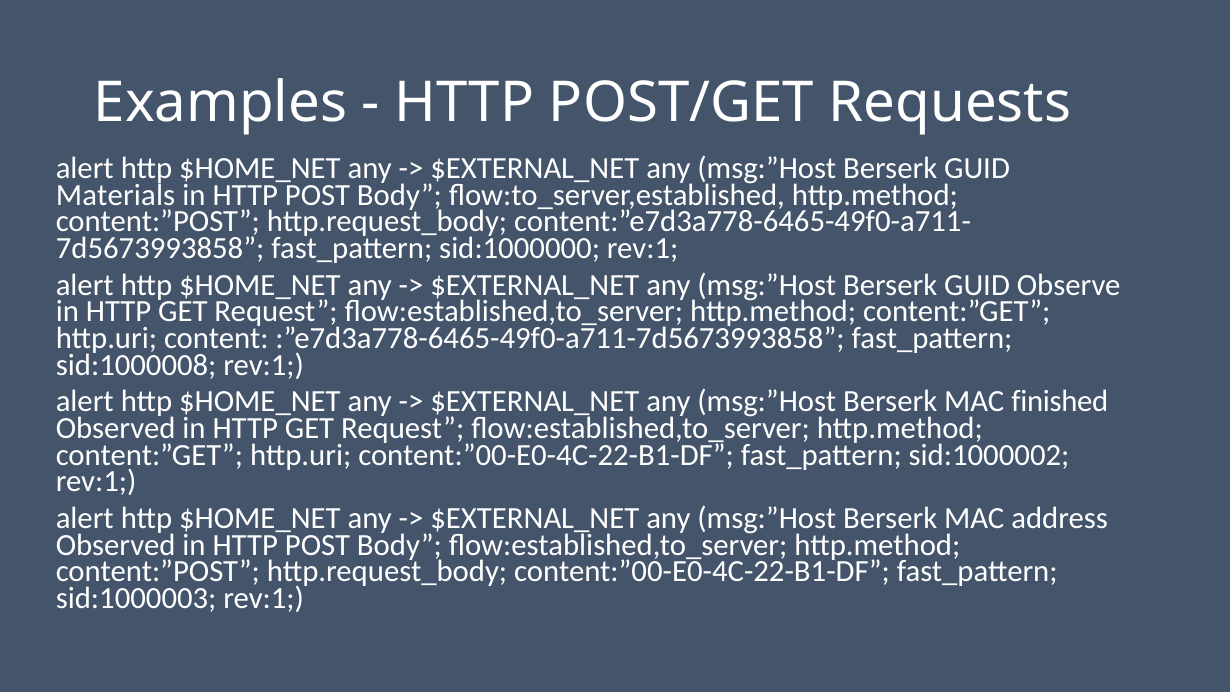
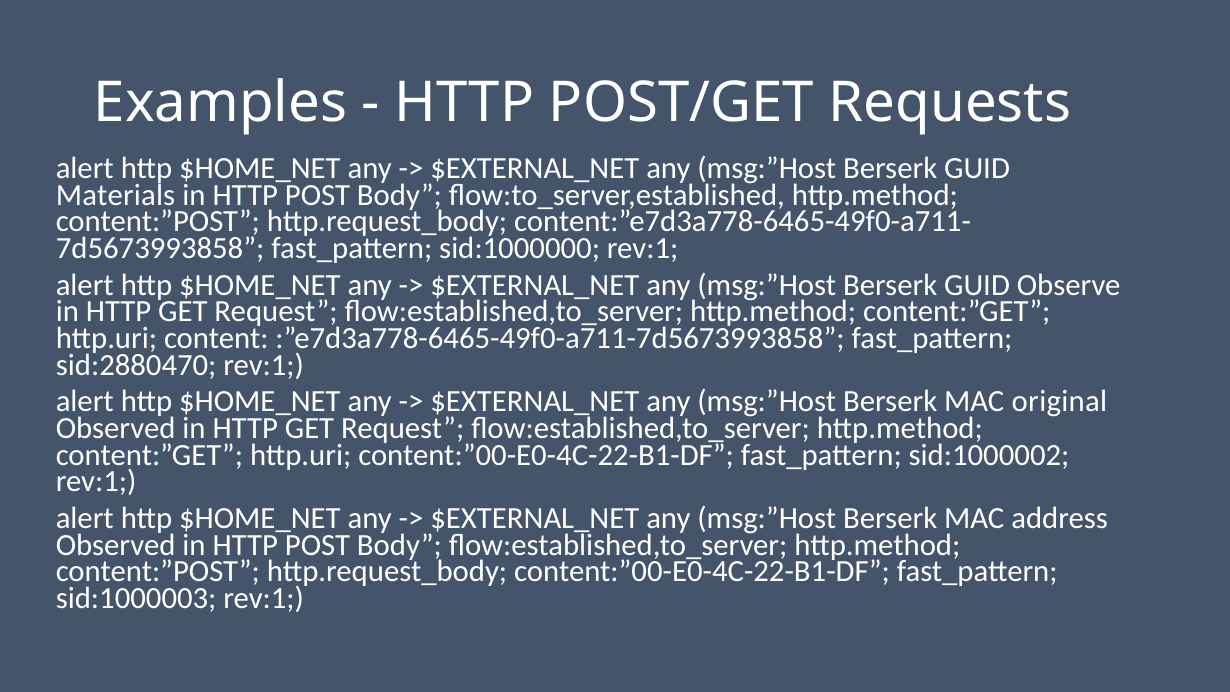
sid:1000008: sid:1000008 -> sid:2880470 (136, 365)
finished: finished -> original (1059, 402)
